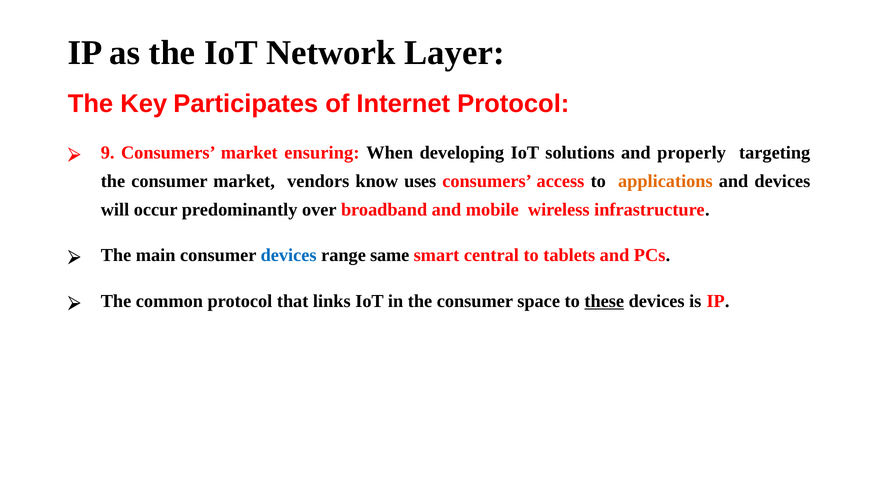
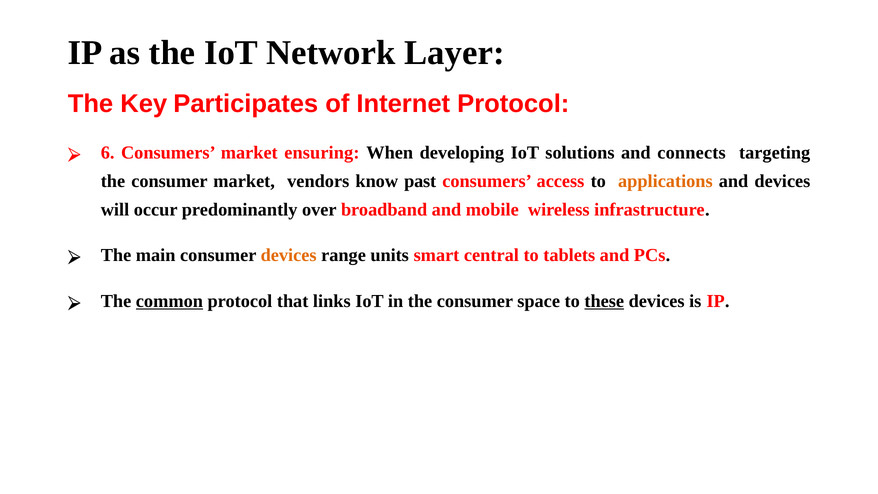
9: 9 -> 6 (108, 152)
properly: properly -> connects (692, 152)
uses: uses -> past (420, 181)
devices colour: blue -> orange (289, 255)
same: same -> units (390, 255)
common underline: none -> present (169, 301)
